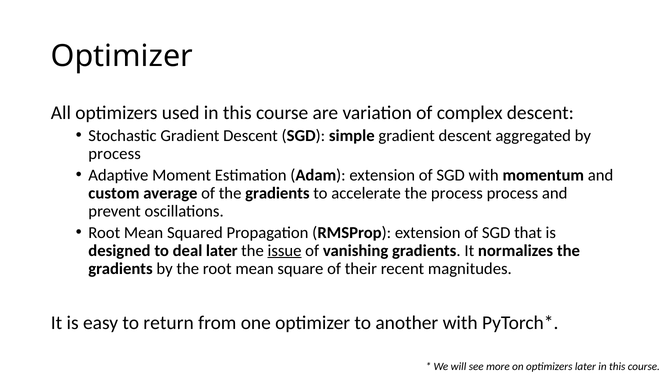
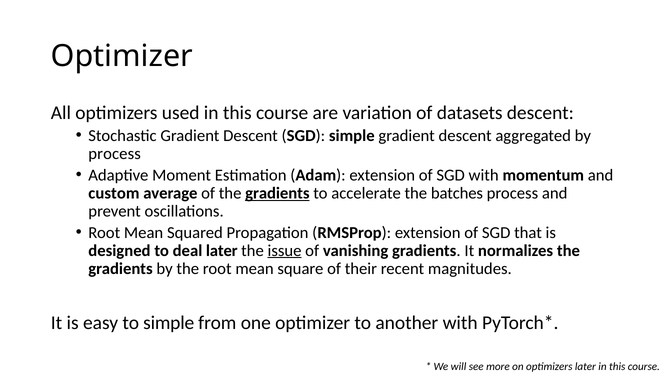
complex: complex -> datasets (470, 113)
gradients underline: none -> present (277, 193)
the process: process -> batches (457, 193)
to return: return -> simple (169, 323)
